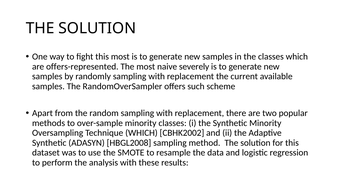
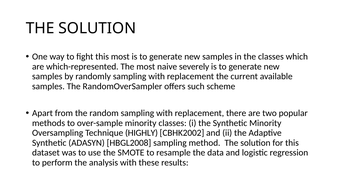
offers-represented: offers-represented -> which-represented (82, 67)
Technique WHICH: WHICH -> HIGHLY (142, 133)
